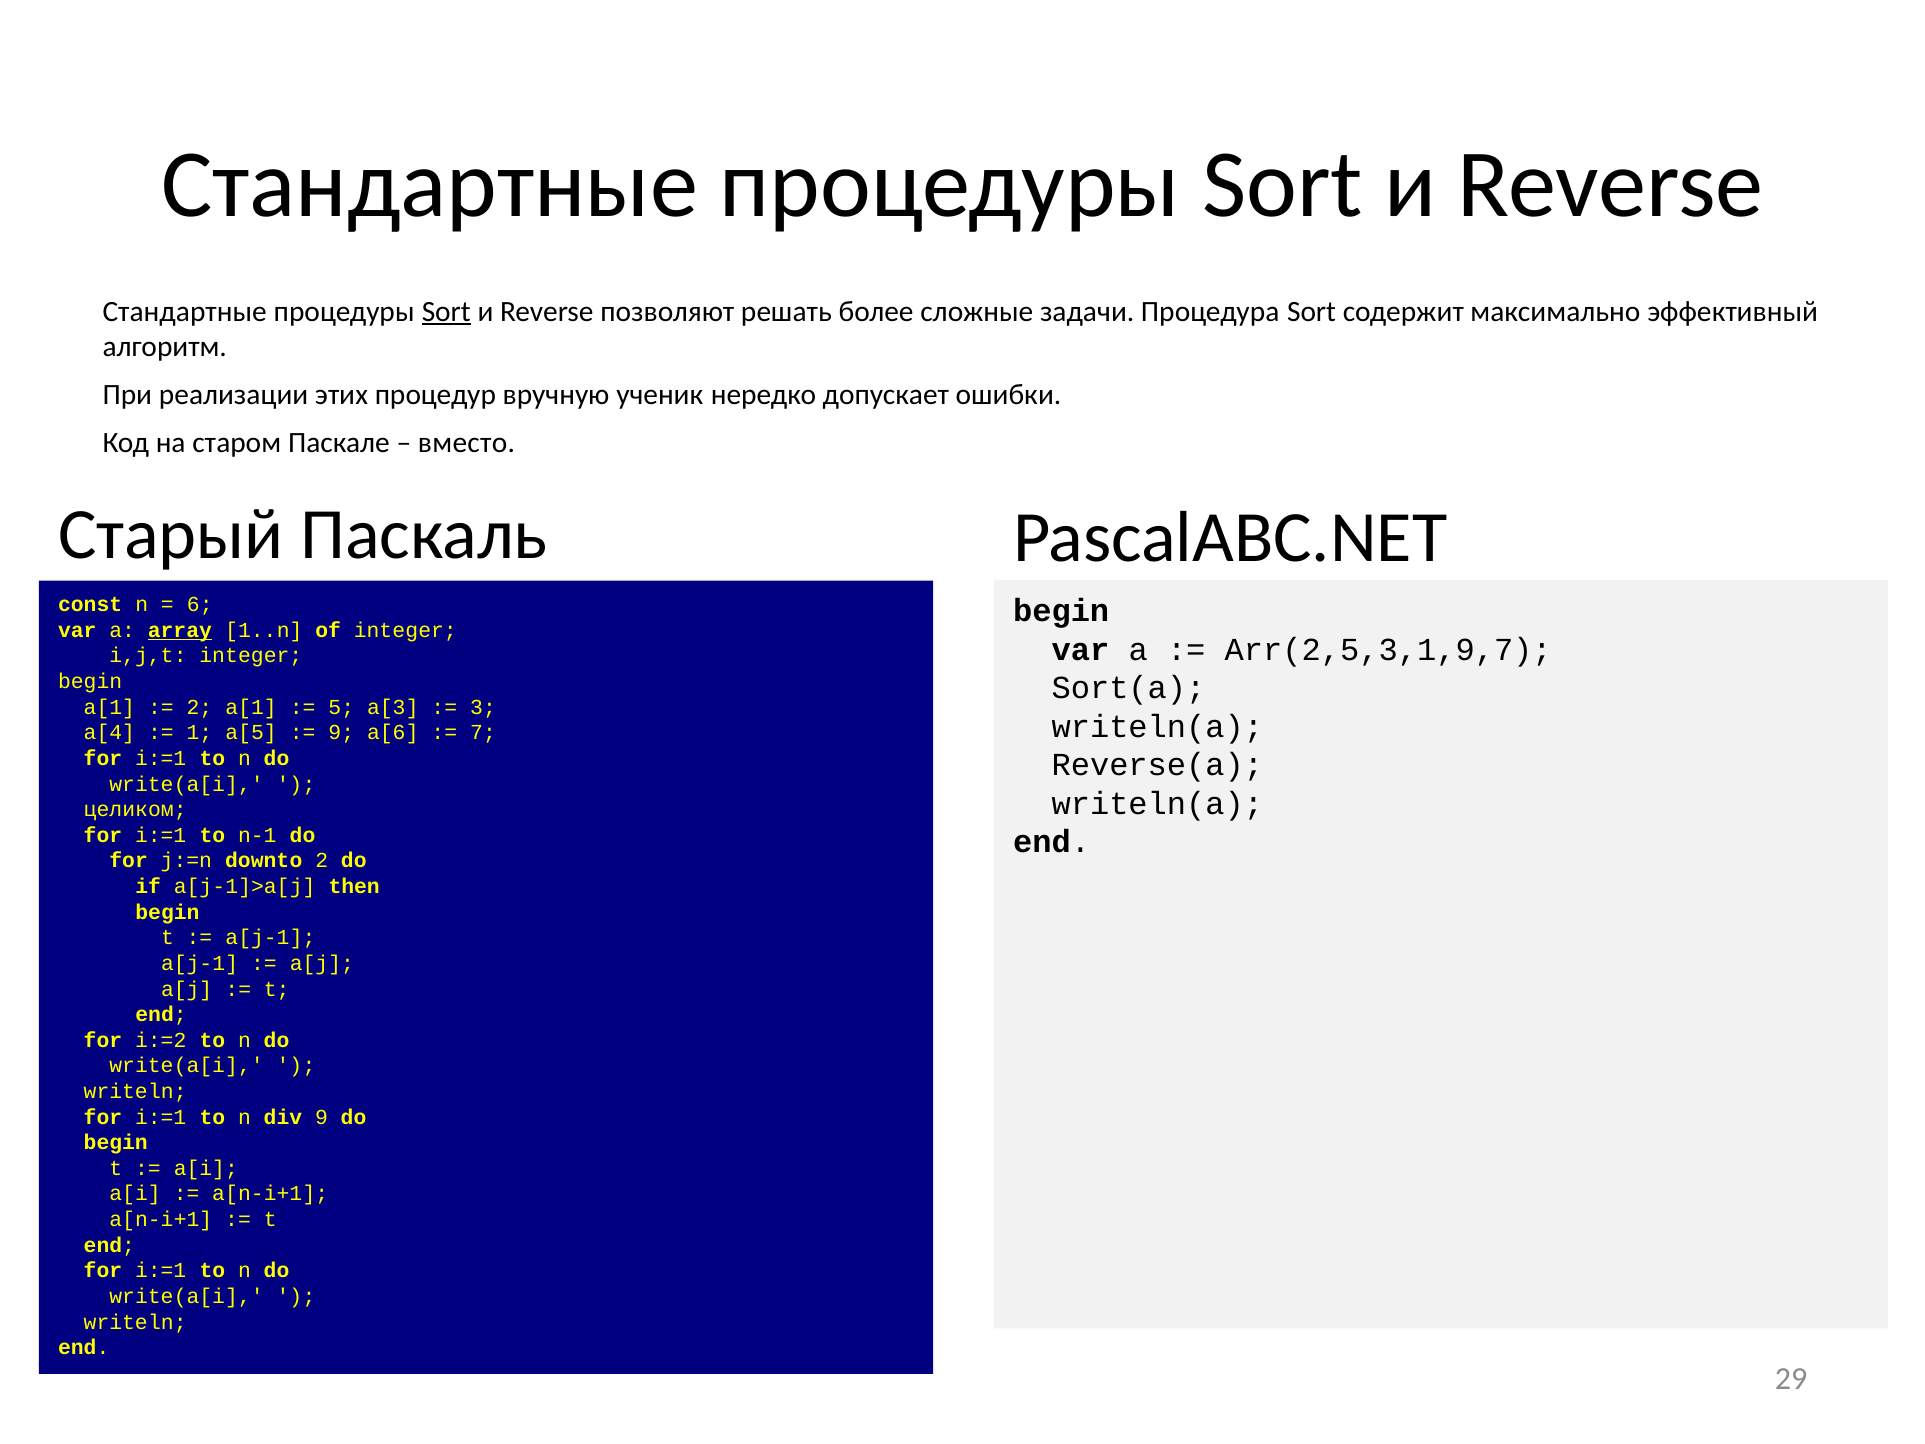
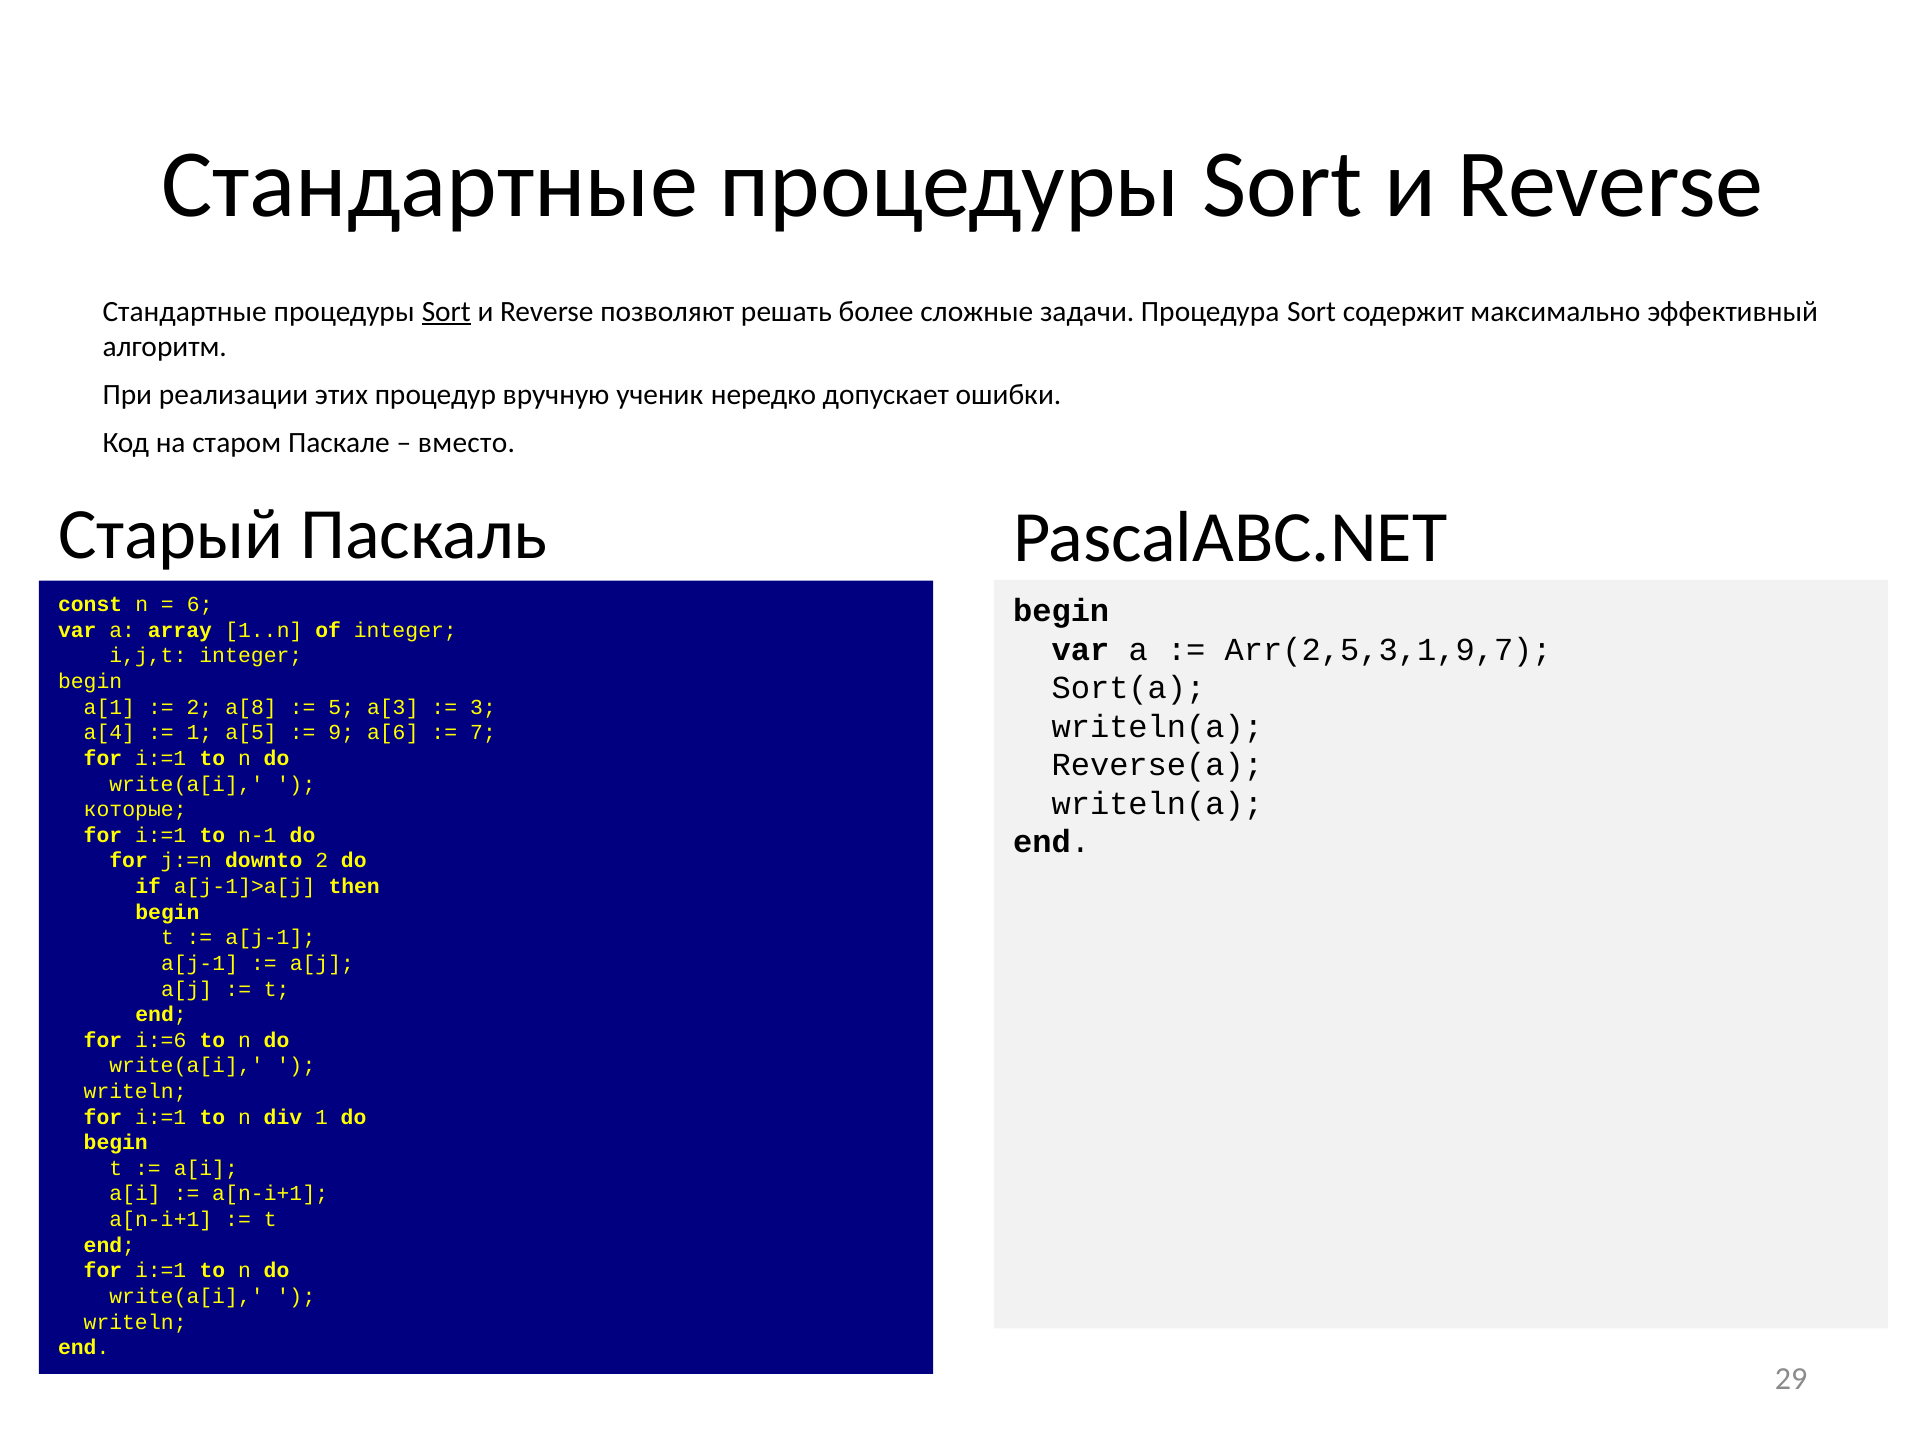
array underline: present -> none (180, 630)
2 a[1: a[1 -> a[8 (251, 707)
целиком: целиком -> которые (135, 809)
i:=2: i:=2 -> i:=6 (161, 1040)
div 9: 9 -> 1 (321, 1117)
